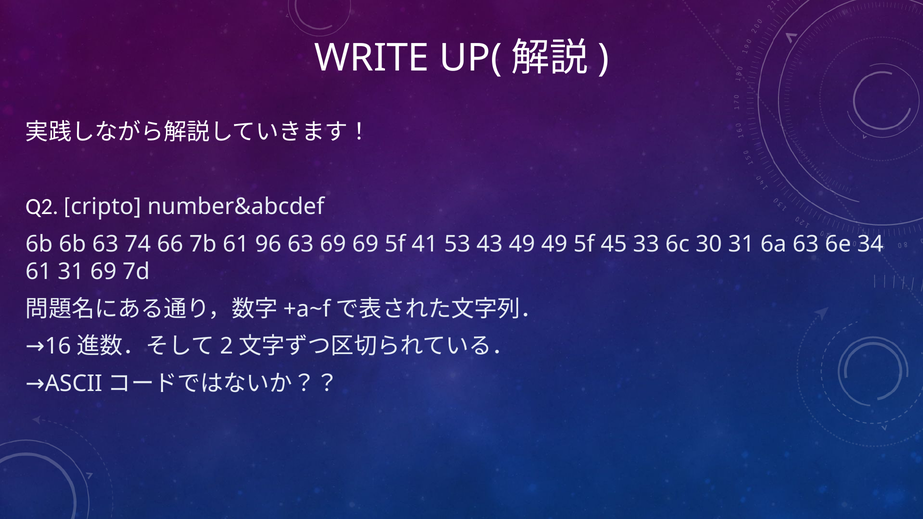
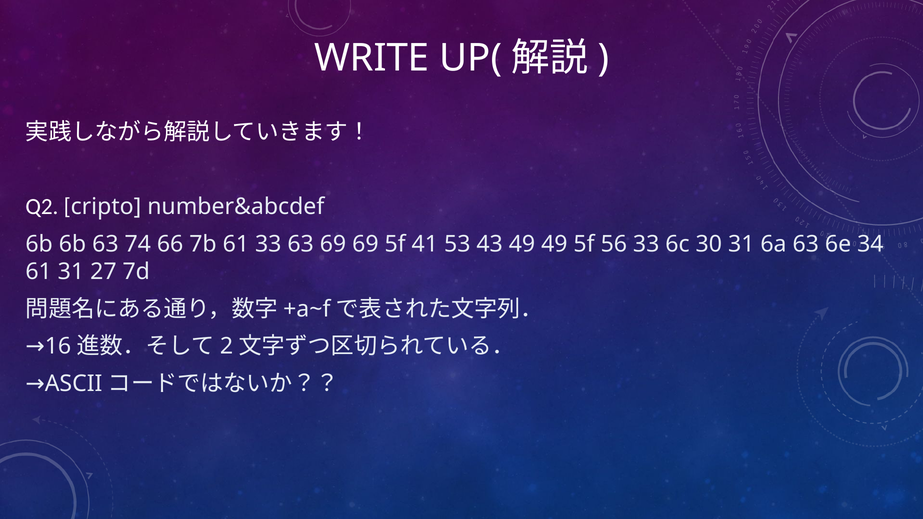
61 96: 96 -> 33 (268, 244)
45: 45 -> 56 (614, 244)
31 69: 69 -> 27 (103, 272)
